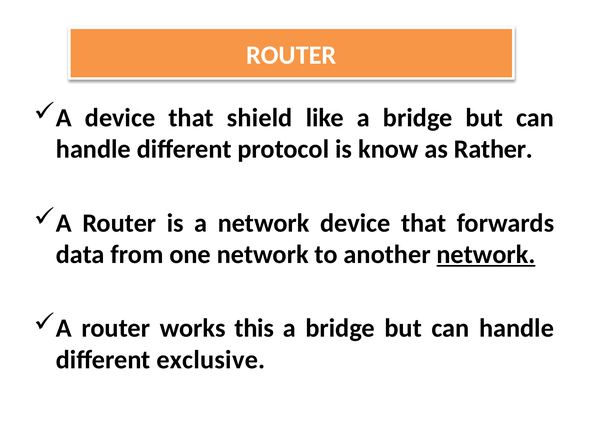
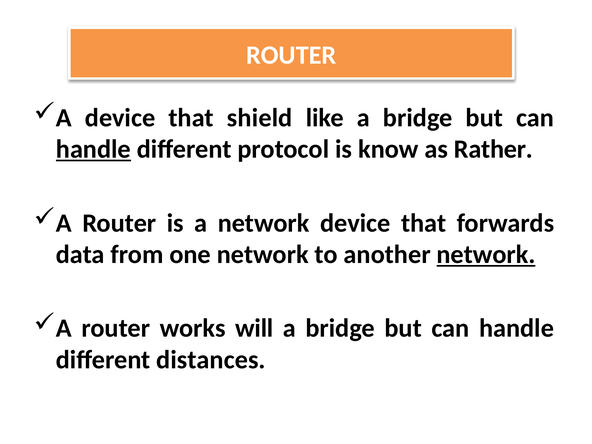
handle underline: none -> present (93, 149)
this: this -> will (254, 328)
exclusive: exclusive -> distances (211, 360)
